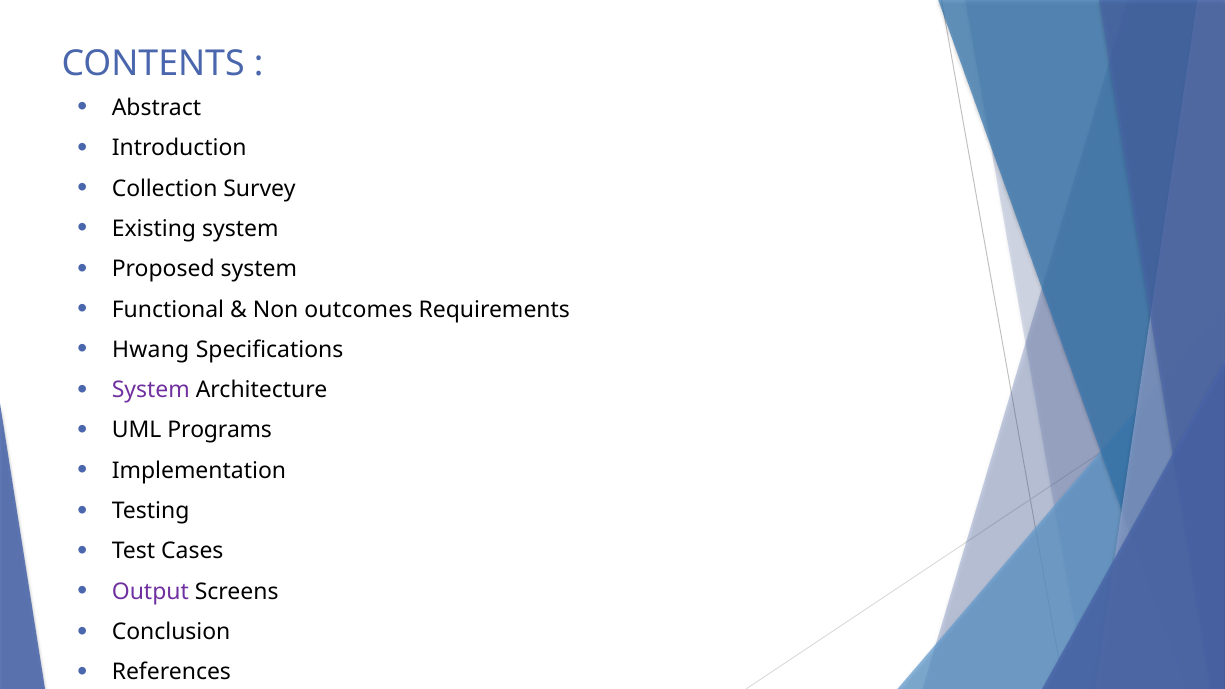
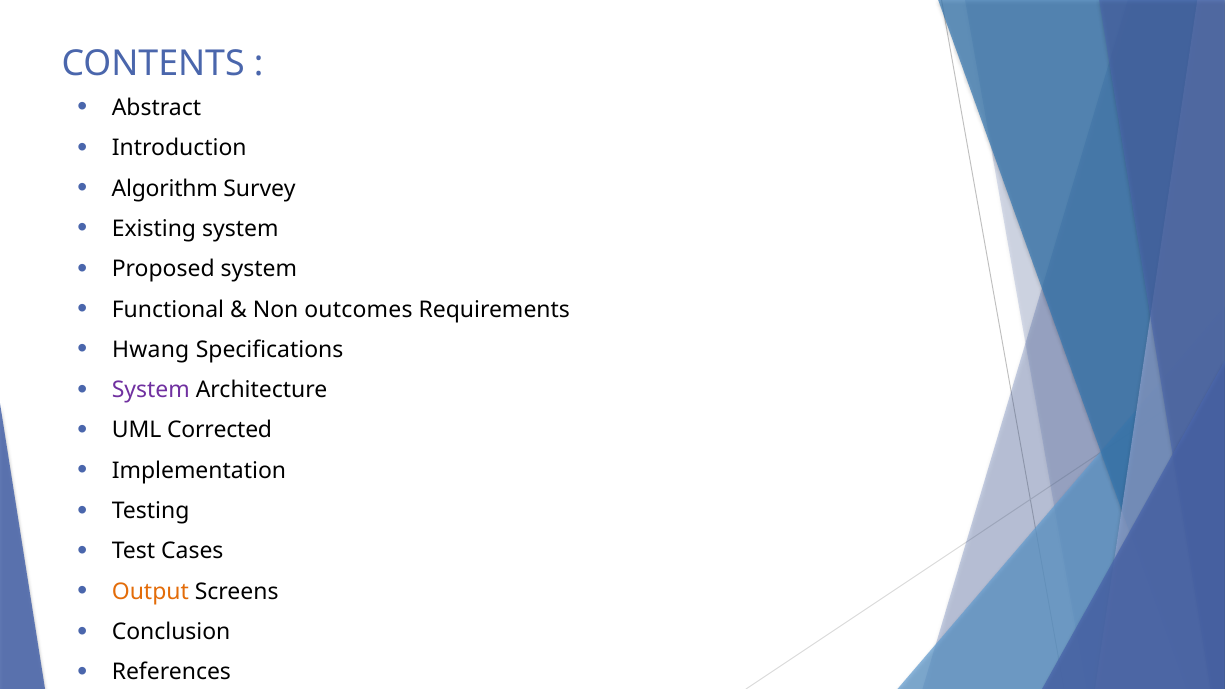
Collection: Collection -> Algorithm (165, 188)
Programs: Programs -> Corrected (220, 430)
Output colour: purple -> orange (150, 592)
